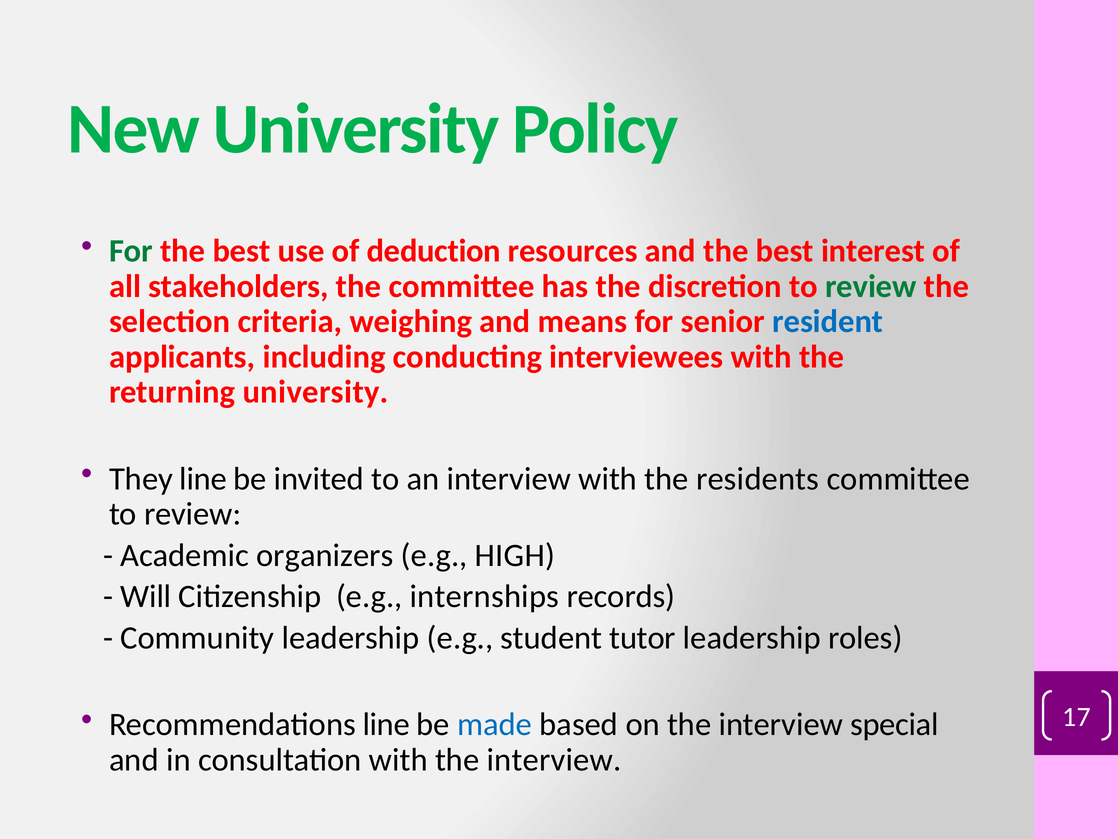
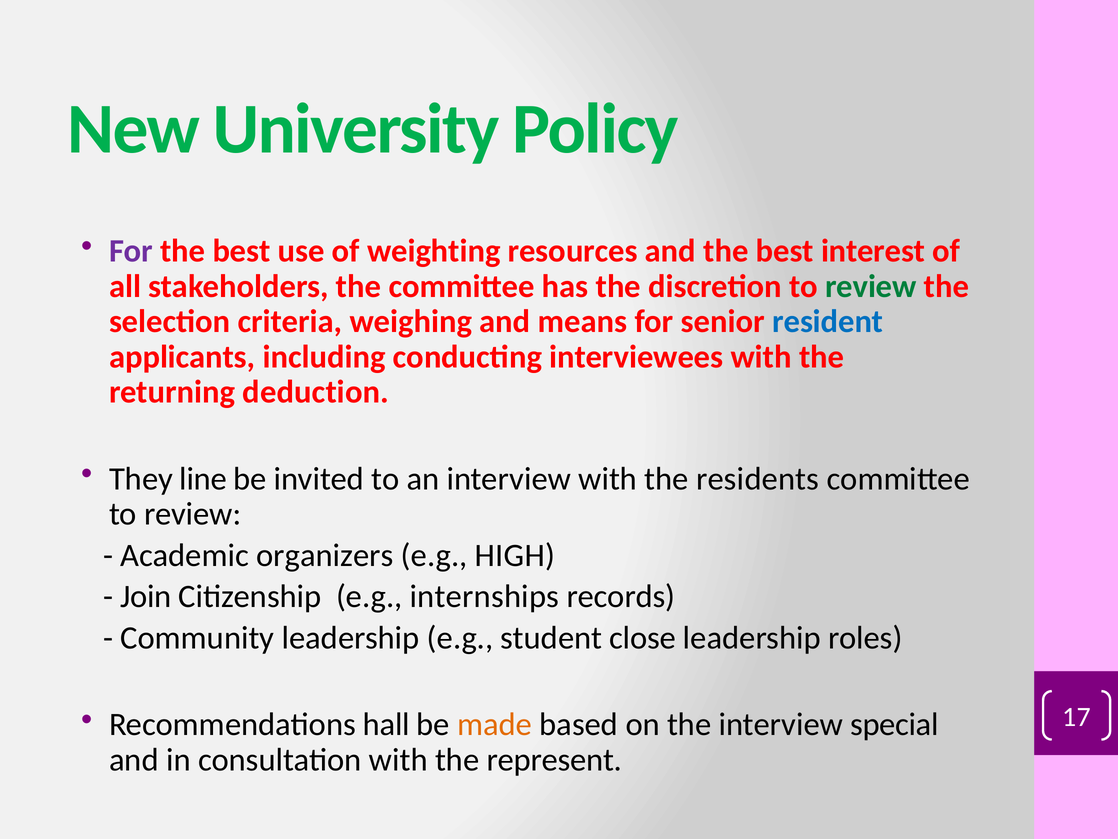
For colour: green -> purple (131, 251)
deduction: deduction -> weighting (434, 251)
returning university: university -> deduction (316, 392)
Will: Will -> Join (146, 596)
tutor: tutor -> close (643, 638)
Recommendations line: line -> hall (386, 724)
made colour: blue -> orange (494, 724)
with the interview: interview -> represent (554, 759)
